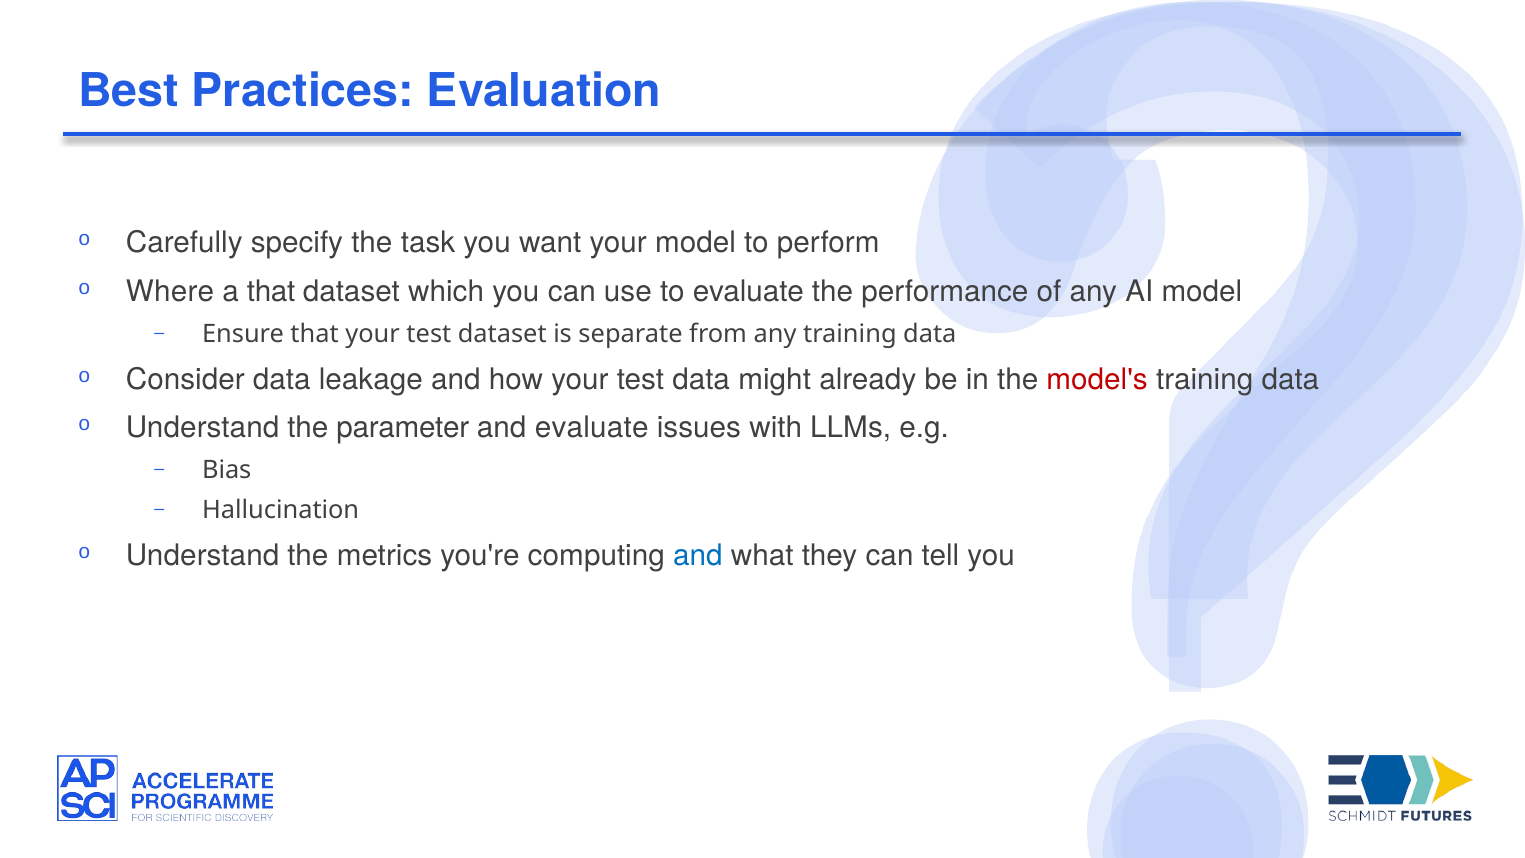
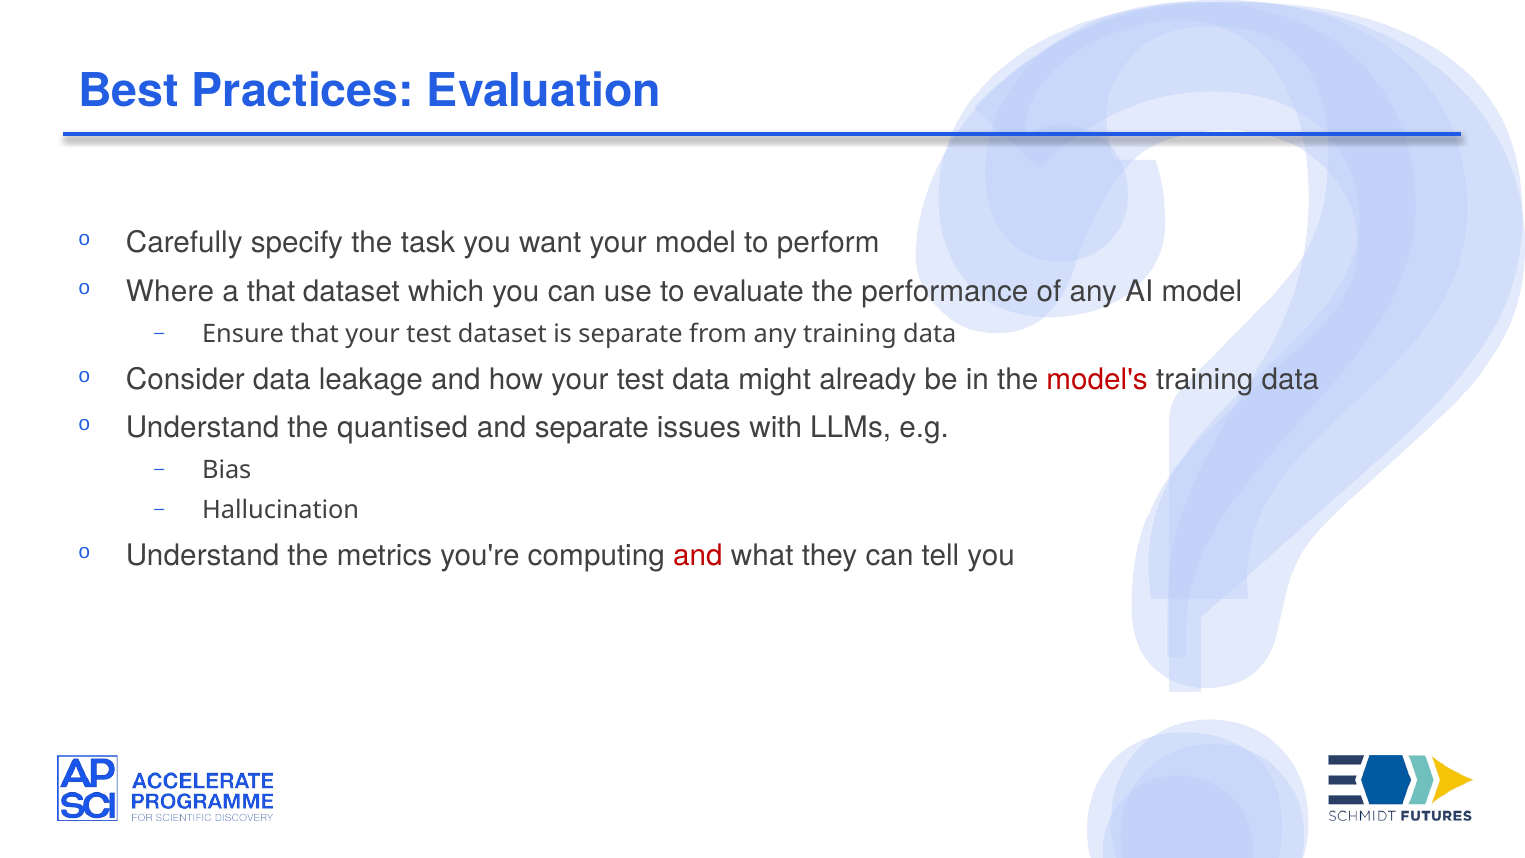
parameter: parameter -> quantised (403, 428)
and evaluate: evaluate -> separate (592, 428)
and colour: blue -> red (698, 556)
